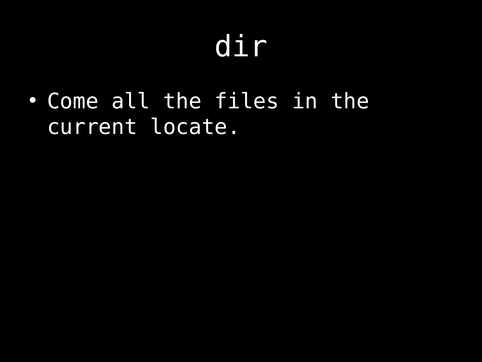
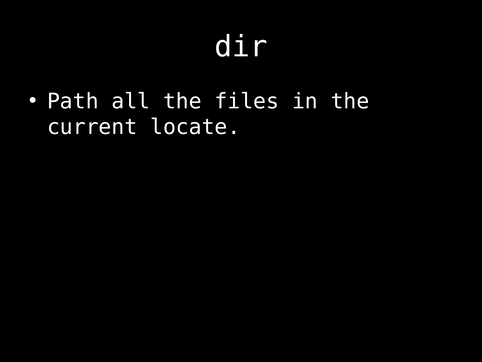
Come: Come -> Path (73, 101)
